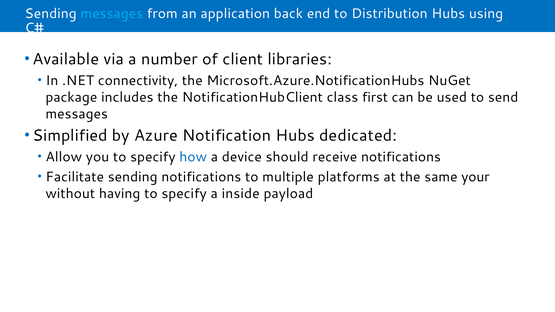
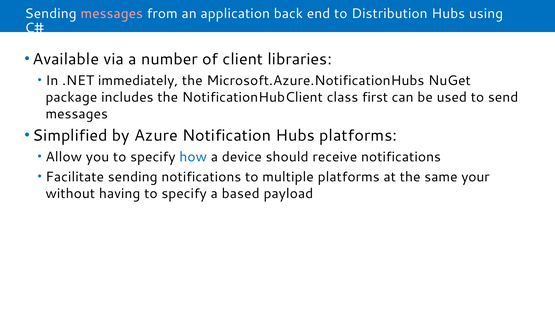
messages colour: light blue -> pink (112, 14)
connectivity: connectivity -> immediately (138, 81)
Hubs dedicated: dedicated -> platforms (358, 136)
inside: inside -> based (241, 194)
